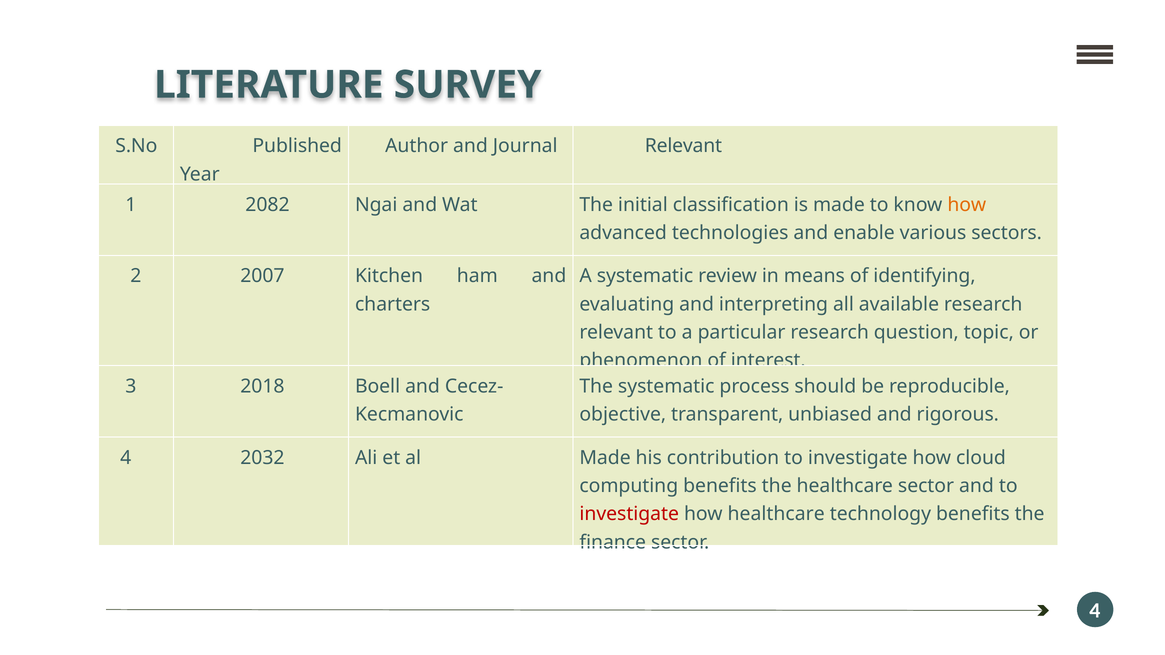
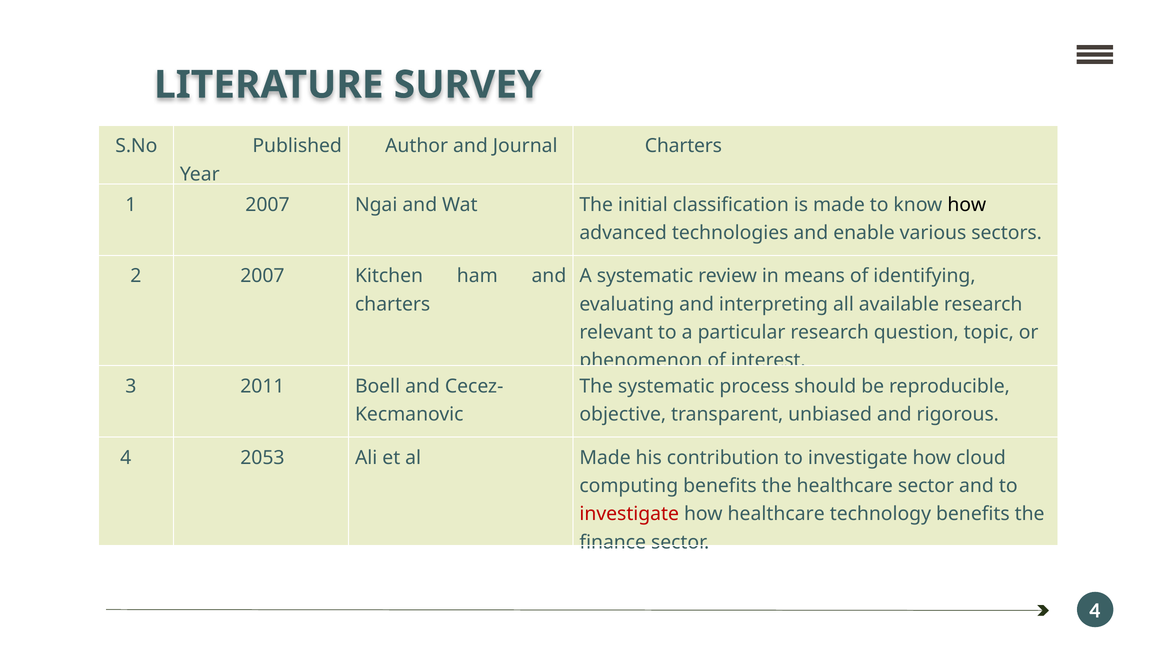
Journal Relevant: Relevant -> Charters (683, 146)
1 2082: 2082 -> 2007 (268, 205)
how colour: orange -> black (967, 205)
2018: 2018 -> 2011 (262, 386)
2032: 2032 -> 2053 (262, 458)
